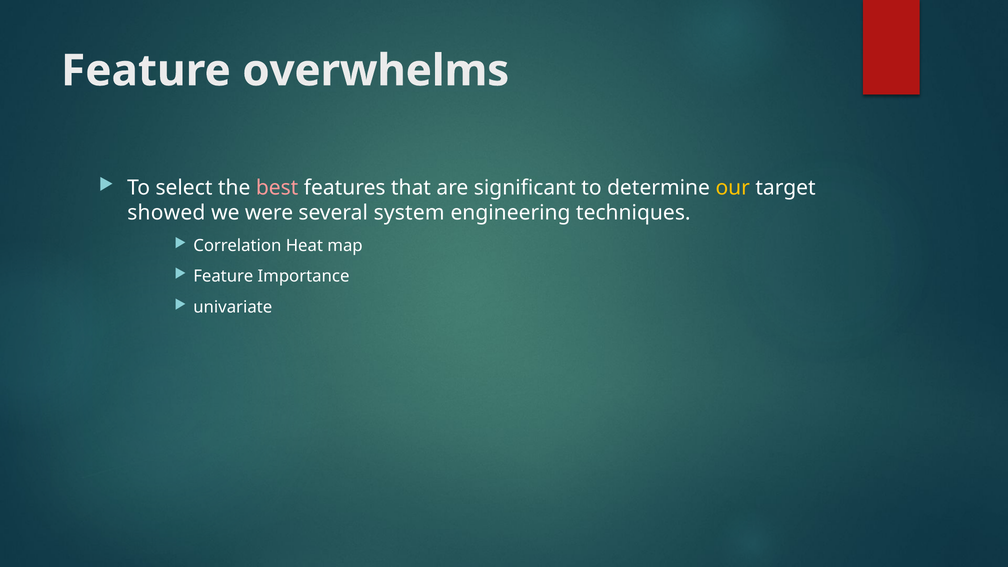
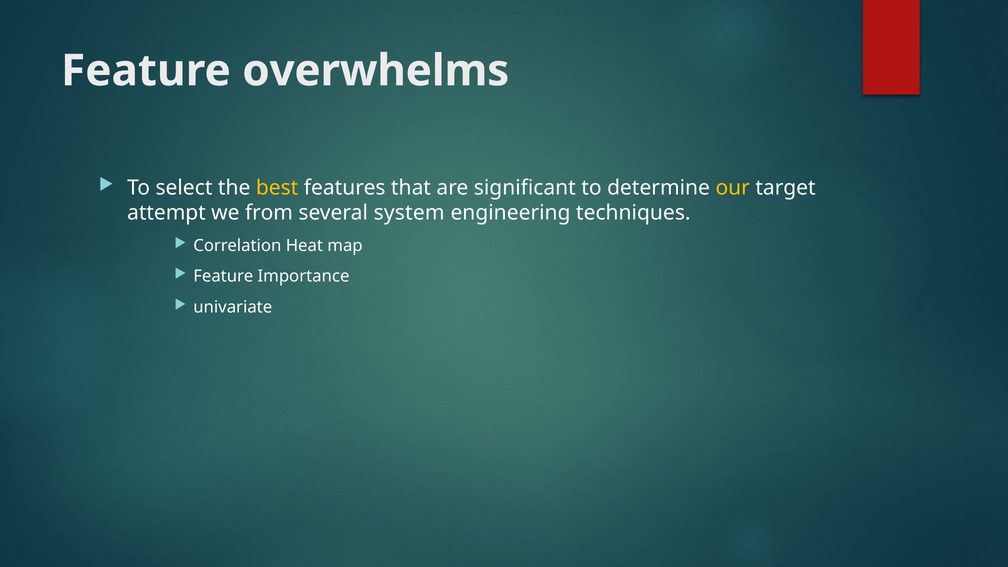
best colour: pink -> yellow (277, 188)
showed: showed -> attempt (166, 213)
were: were -> from (269, 213)
